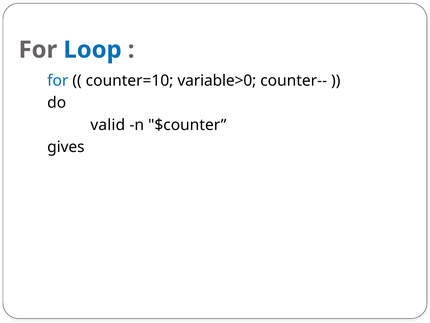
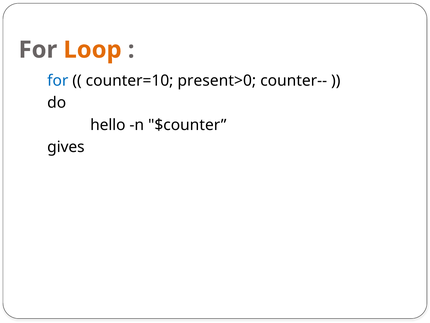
Loop colour: blue -> orange (93, 50)
variable>0: variable>0 -> present>0 (217, 81)
valid: valid -> hello (108, 125)
